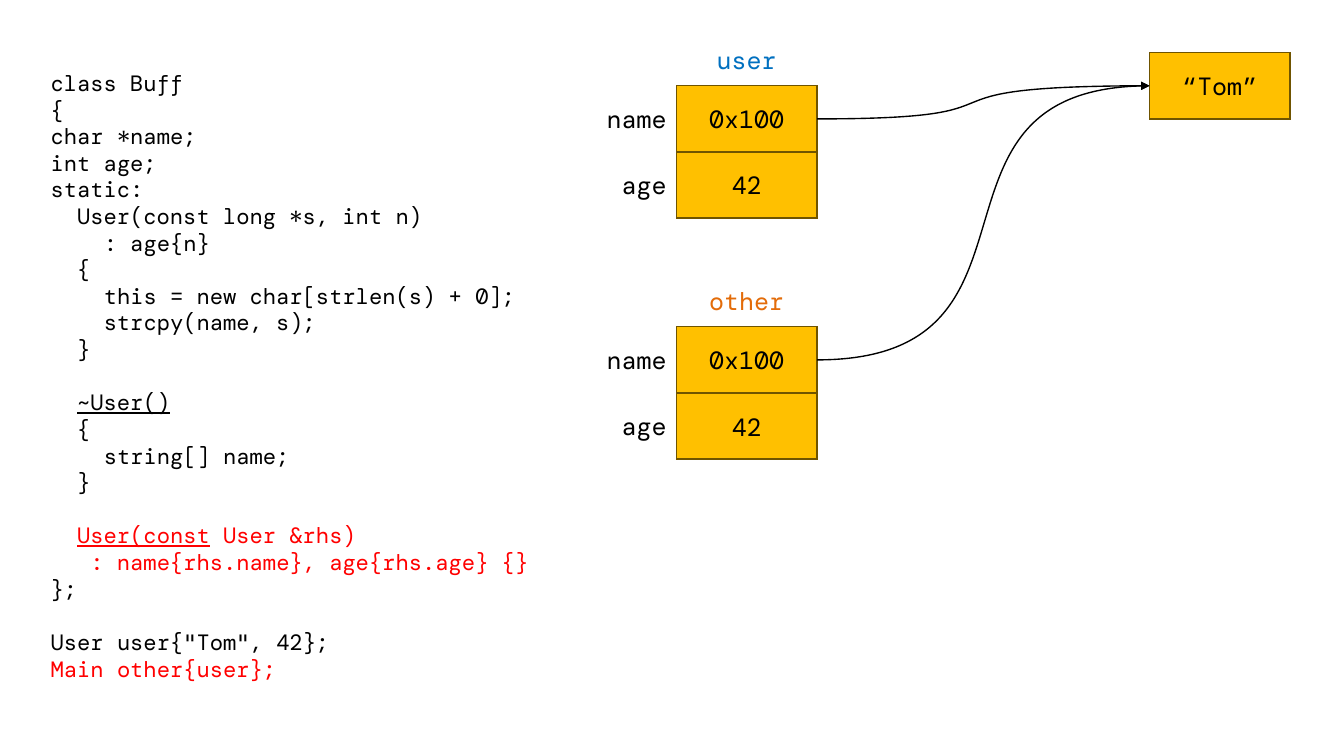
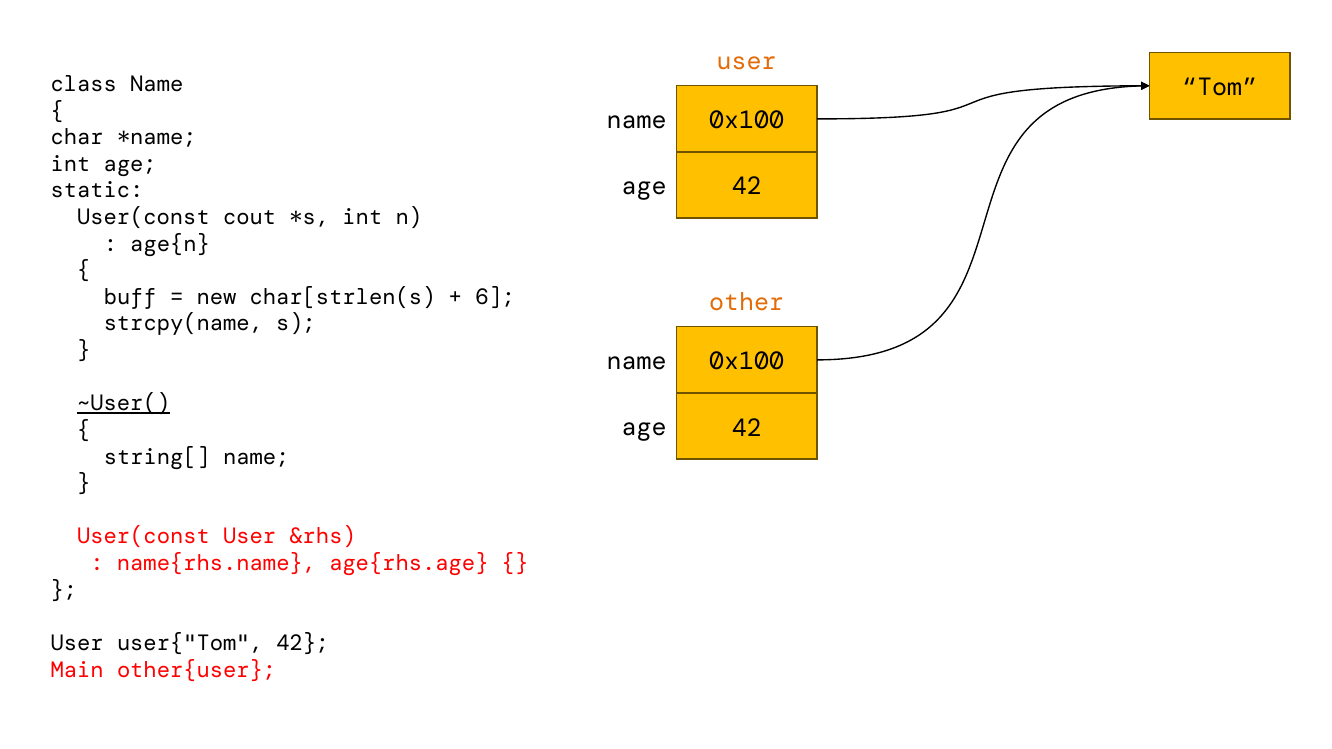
user colour: blue -> orange (747, 61)
class Buff: Buff -> Name (157, 84)
long: long -> cout (250, 217)
this: this -> buff (130, 297)
0: 0 -> 6 (495, 297)
User(const underline: present -> none (144, 537)
